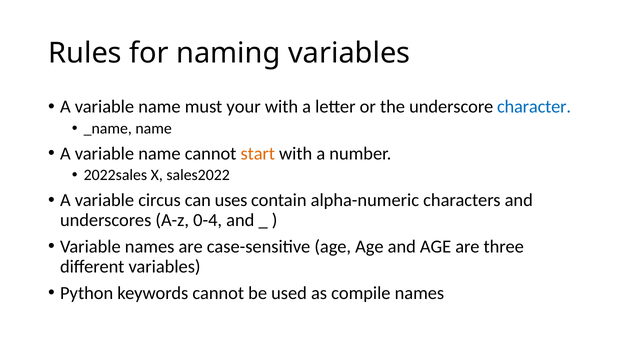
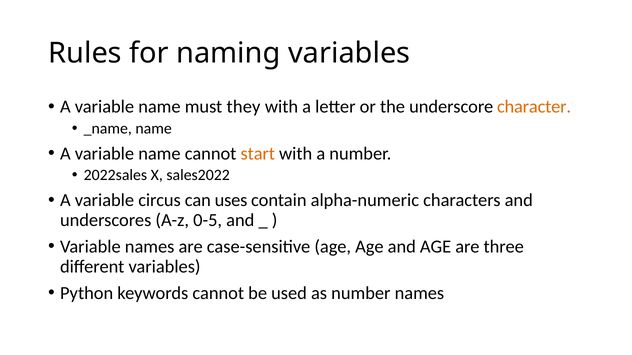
your: your -> they (243, 107)
character colour: blue -> orange (534, 107)
0-4: 0-4 -> 0-5 (208, 220)
as compile: compile -> number (361, 293)
